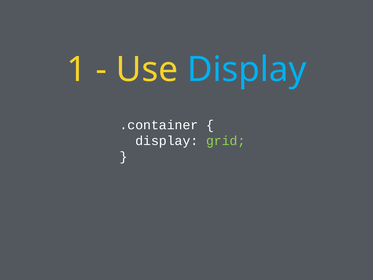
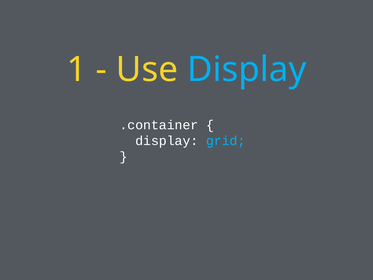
grid colour: light green -> light blue (226, 141)
